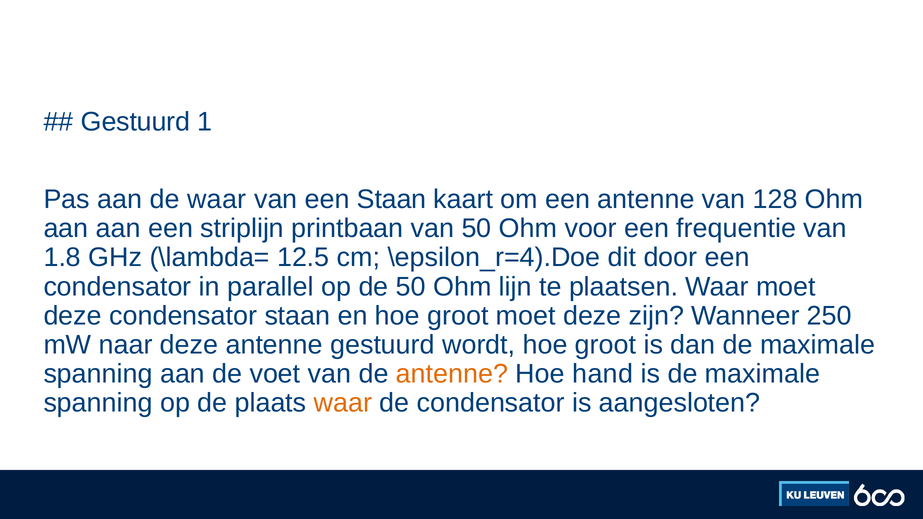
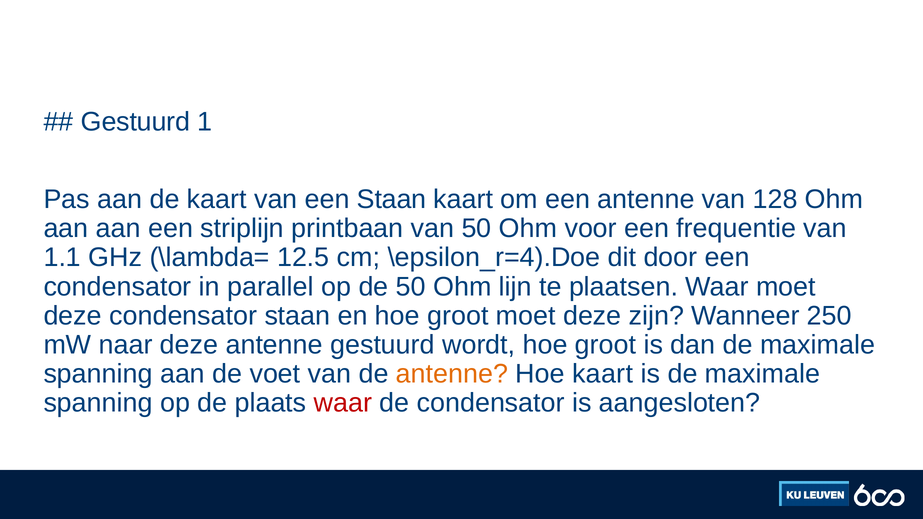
de waar: waar -> kaart (217, 199)
1.8: 1.8 -> 1.1 (62, 258)
Hoe hand: hand -> kaart (603, 374)
waar colour: orange -> red (343, 403)
